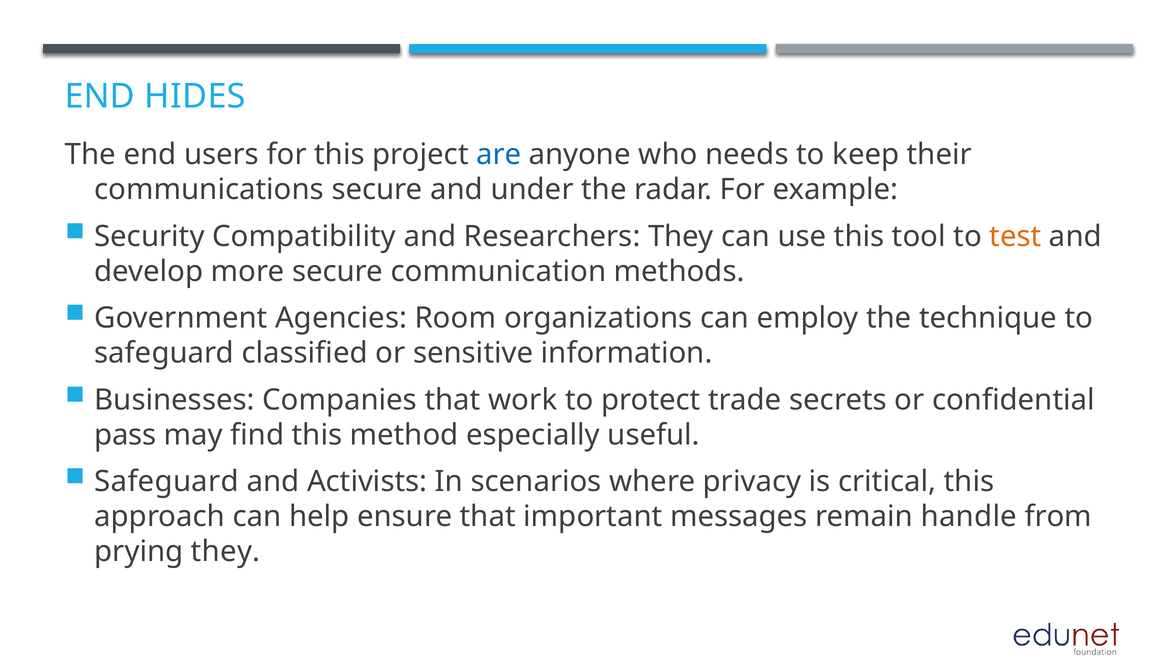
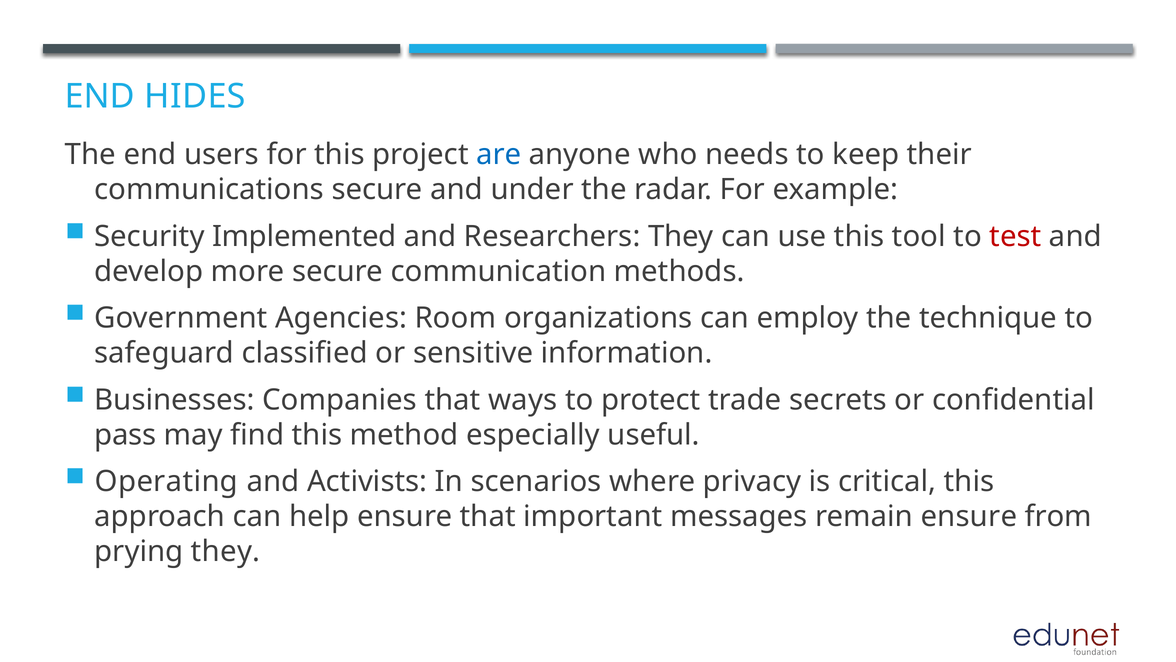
Compatibility: Compatibility -> Implemented (304, 236)
test colour: orange -> red (1015, 236)
work: work -> ways (523, 400)
Safeguard: Safeguard -> Operating (167, 481)
remain handle: handle -> ensure (969, 516)
